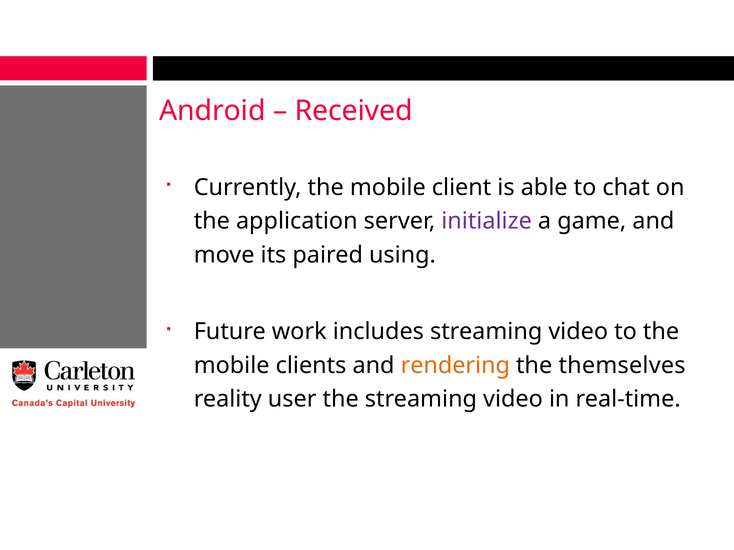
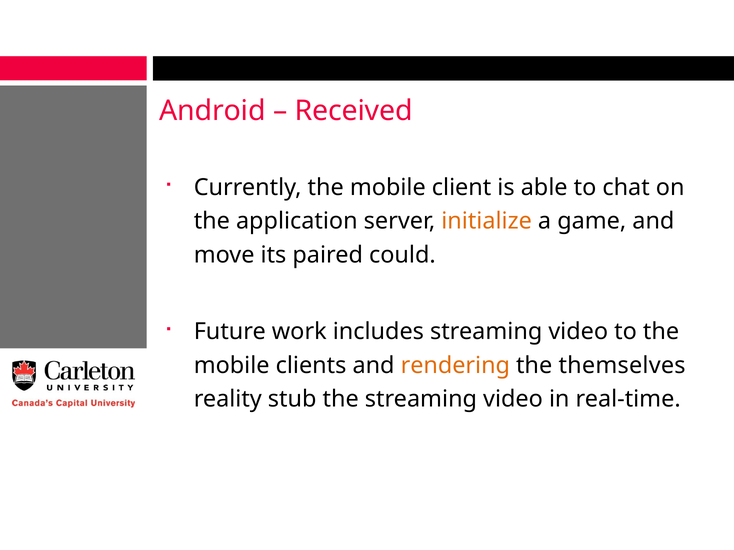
initialize colour: purple -> orange (487, 221)
using: using -> could (402, 255)
user: user -> stub (292, 399)
